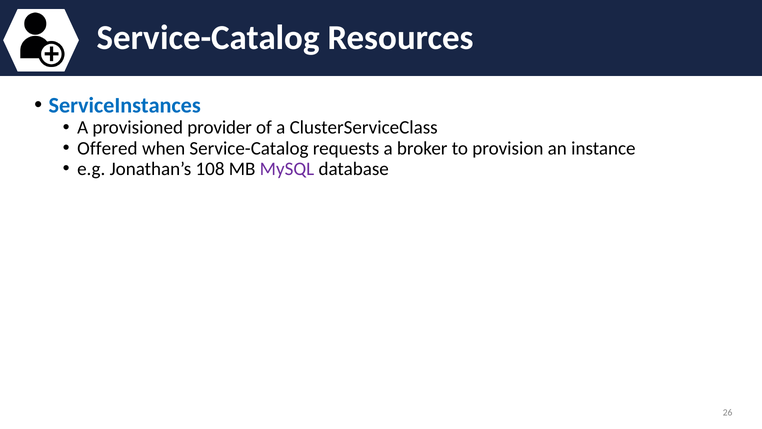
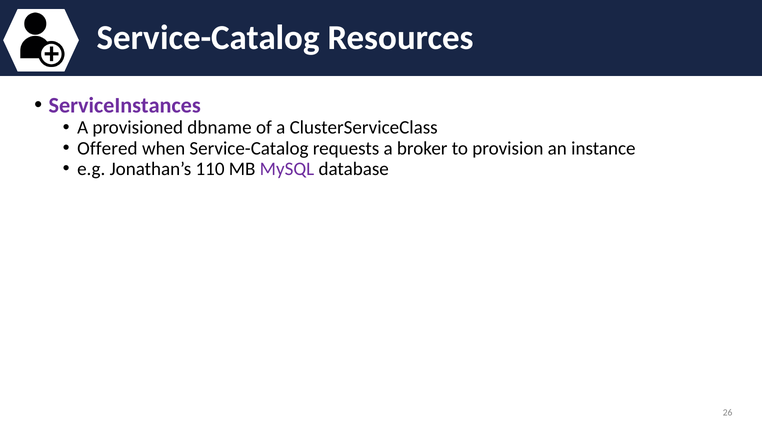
ServiceInstances colour: blue -> purple (125, 105)
provider: provider -> dbname (219, 128)
108: 108 -> 110 (210, 169)
